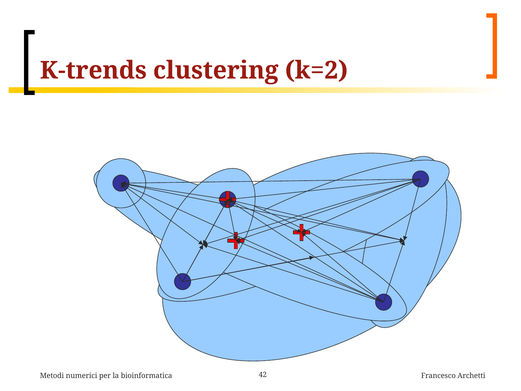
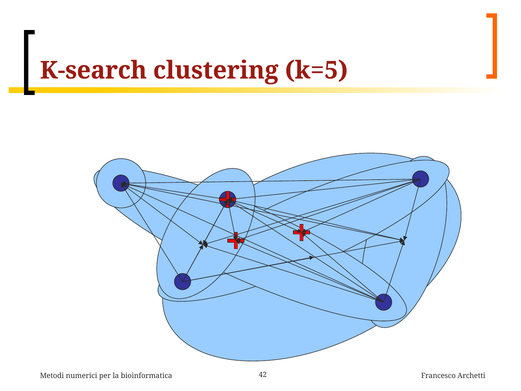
K-trends: K-trends -> K-search (93, 70)
k=2: k=2 -> k=5 (316, 70)
